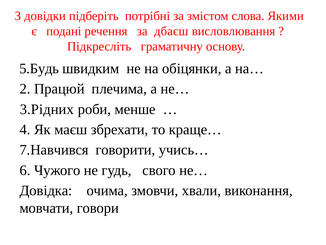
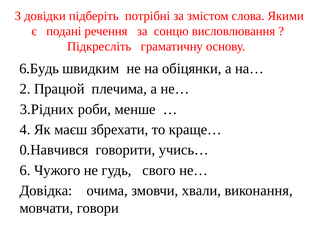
дбаєш: дбаєш -> сонцю (171, 31)
5.Будь: 5.Будь -> 6.Будь (39, 68)
7.Навчився: 7.Навчився -> 0.Навчився (54, 150)
